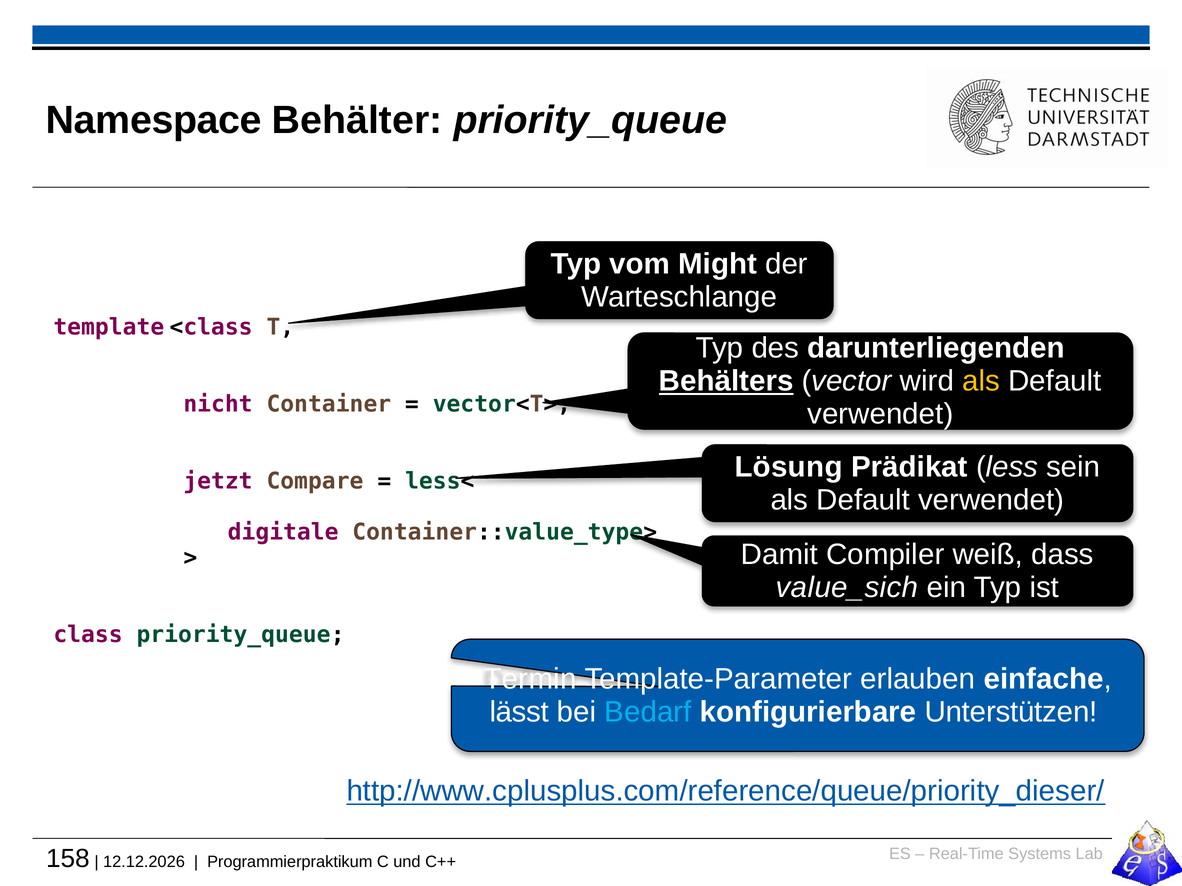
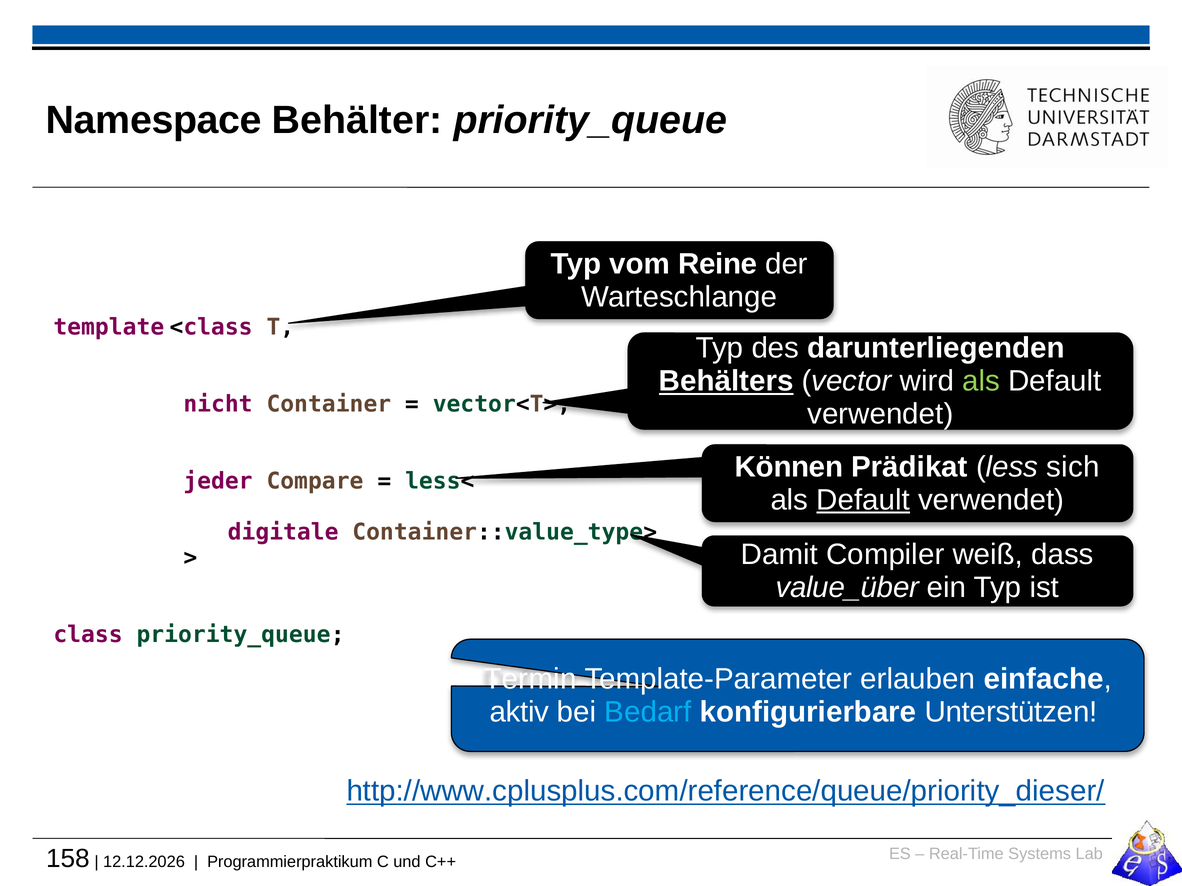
Might: Might -> Reine (718, 264)
als colour: yellow -> light green (981, 381)
Lösung: Lösung -> Können (789, 467)
sein: sein -> sich (1073, 467)
jetzt: jetzt -> jeder (218, 481)
Default underline: none -> present (863, 500)
value_sich: value_sich -> value_über (847, 588)
lässt: lässt -> aktiv (519, 712)
